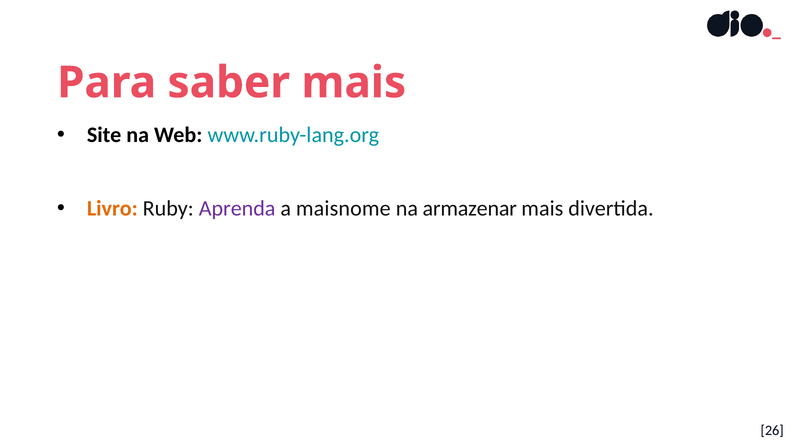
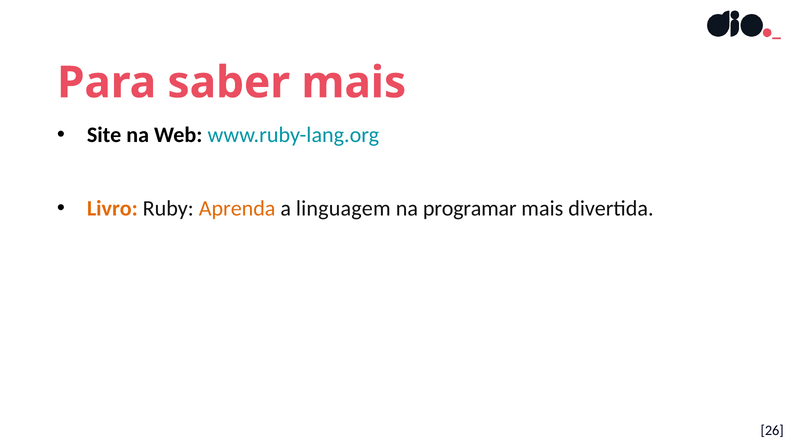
Aprenda colour: purple -> orange (237, 209)
maisnome: maisnome -> linguagem (343, 209)
armazenar: armazenar -> programar (470, 209)
